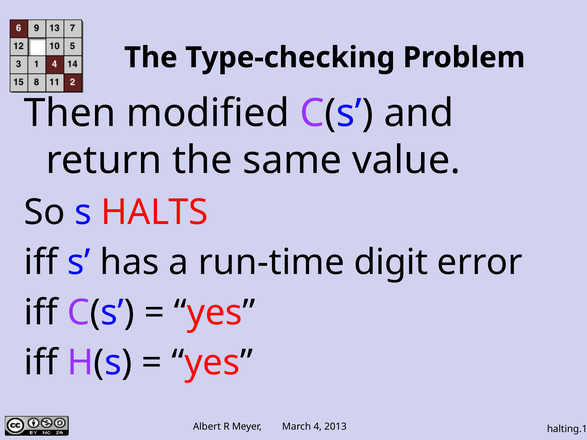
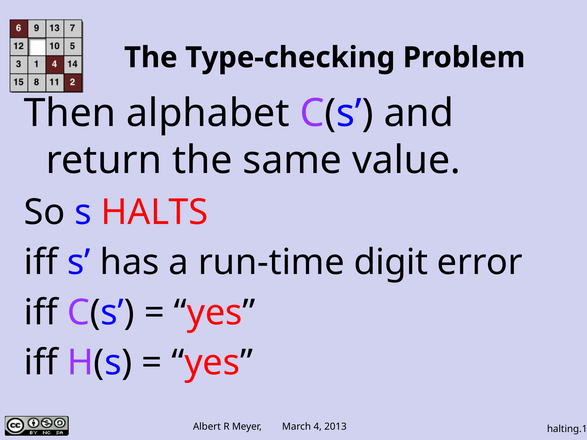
modified: modified -> alphabet (208, 113)
